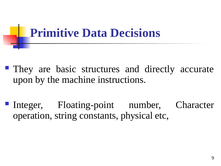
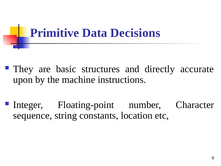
operation: operation -> sequence (33, 115)
physical: physical -> location (137, 115)
